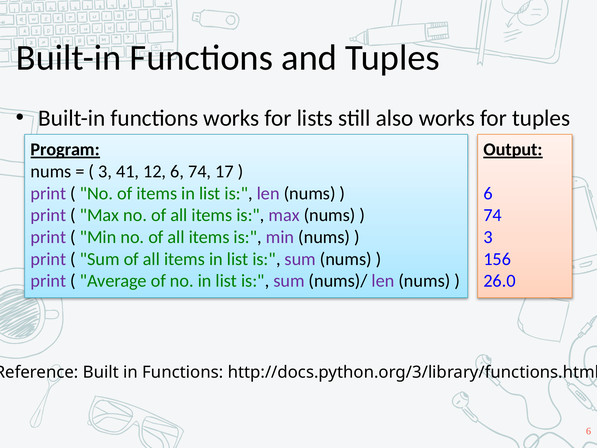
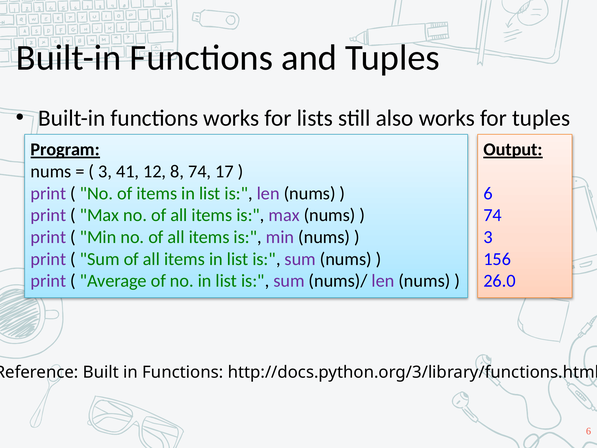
12 6: 6 -> 8 (177, 171)
